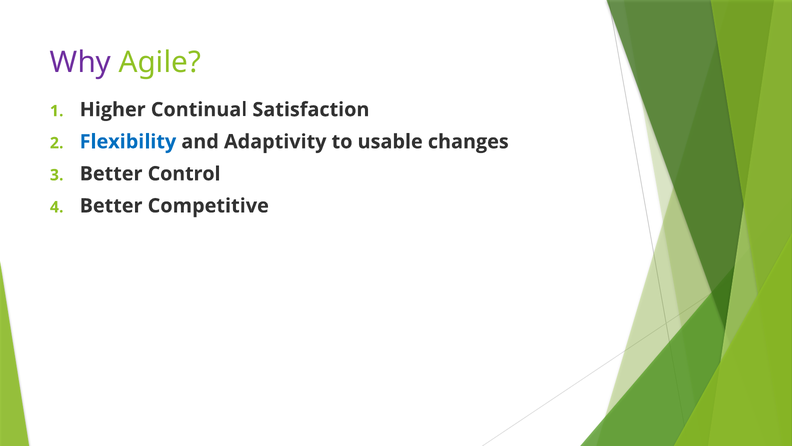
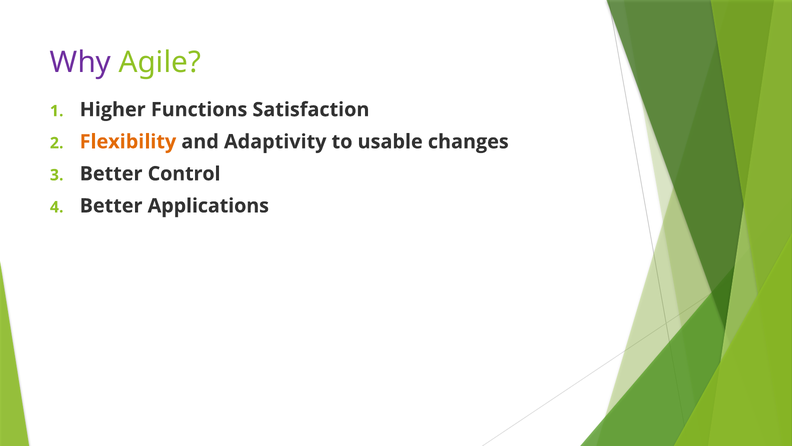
Continual: Continual -> Functions (199, 110)
Flexibility colour: blue -> orange (128, 142)
Competitive: Competitive -> Applications (208, 206)
